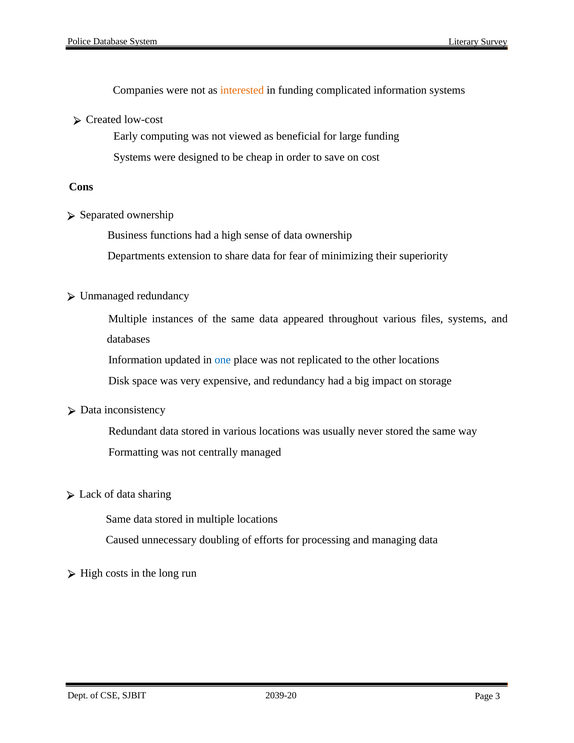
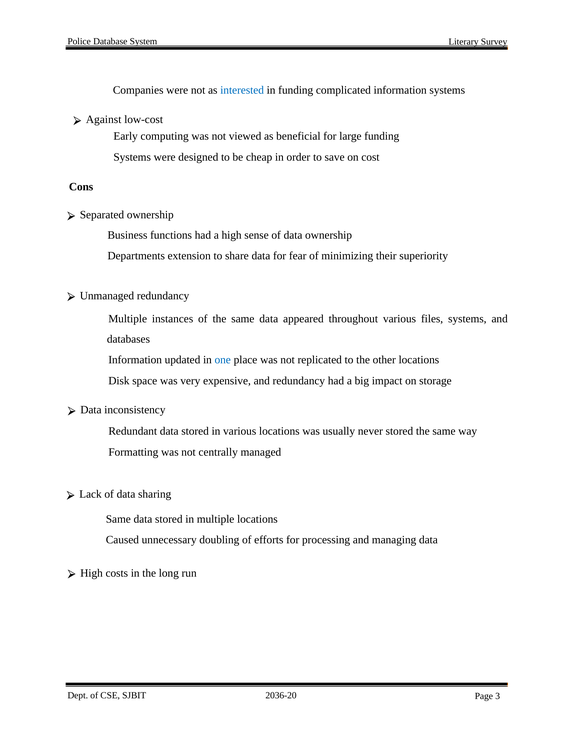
interested colour: orange -> blue (242, 90)
Created: Created -> Against (104, 120)
2039-20: 2039-20 -> 2036-20 (281, 695)
